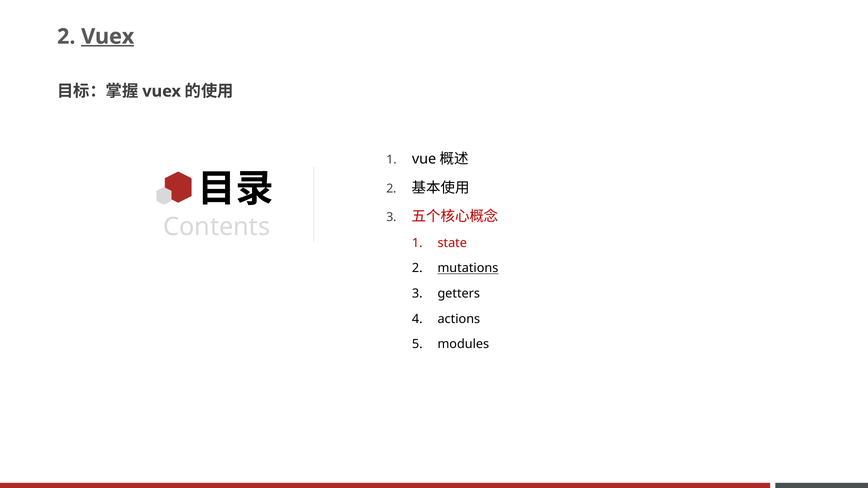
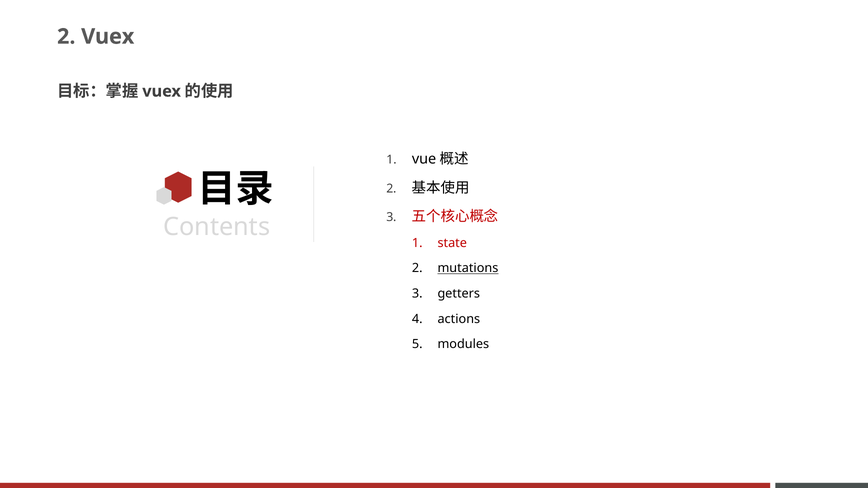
Vuex underline: present -> none (108, 37)
